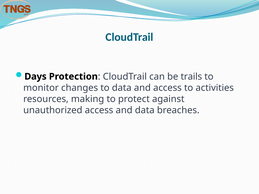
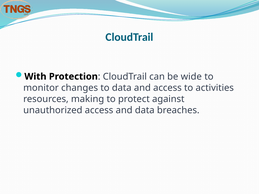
Days: Days -> With (35, 77)
trails: trails -> wide (191, 77)
